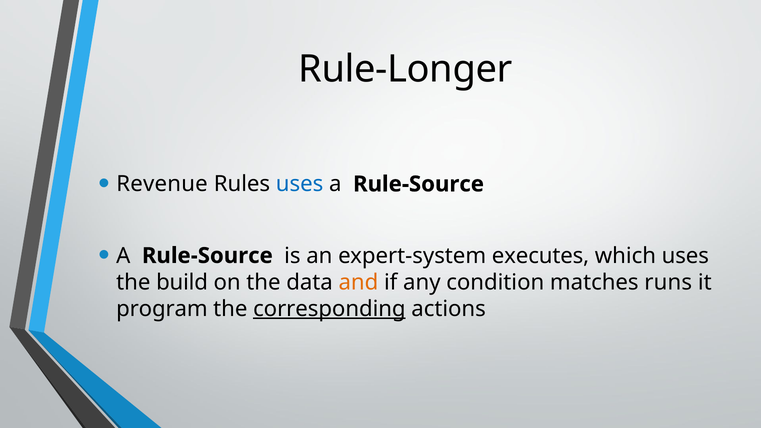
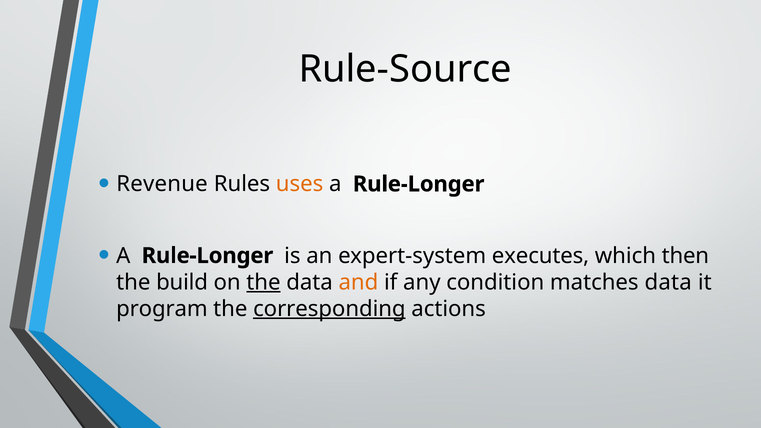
Rule-Longer: Rule-Longer -> Rule-Source (405, 69)
uses colour: blue -> orange (300, 184)
Rule-Source: Rule-Source -> Rule-Longer (419, 184)
Rule-Source: Rule-Source -> Rule-Longer (207, 256)
which uses: uses -> then (685, 256)
the underline: none -> present (263, 282)
matches runs: runs -> data (668, 282)
